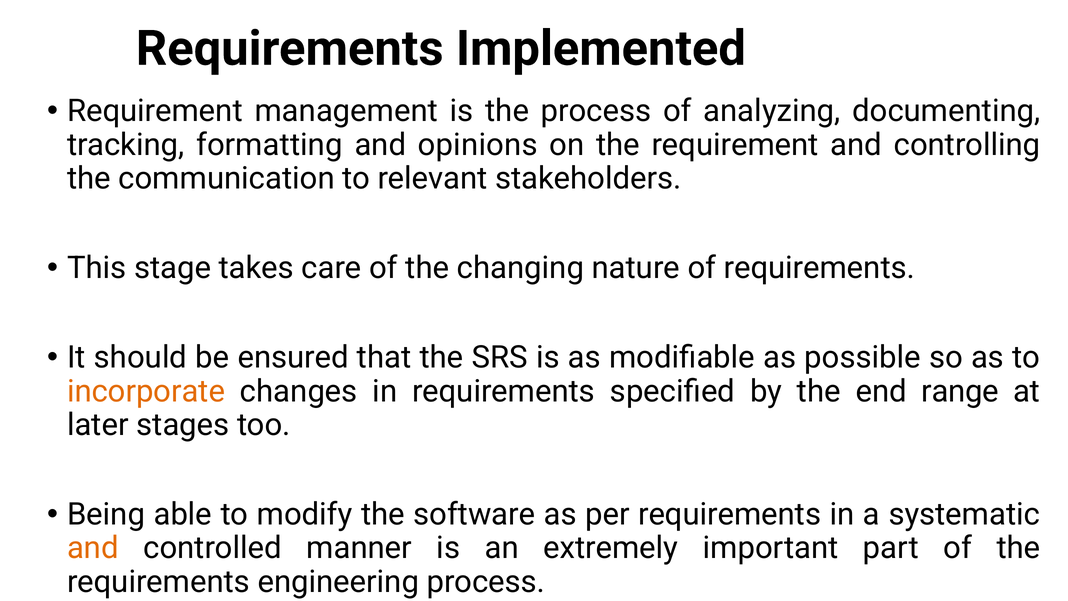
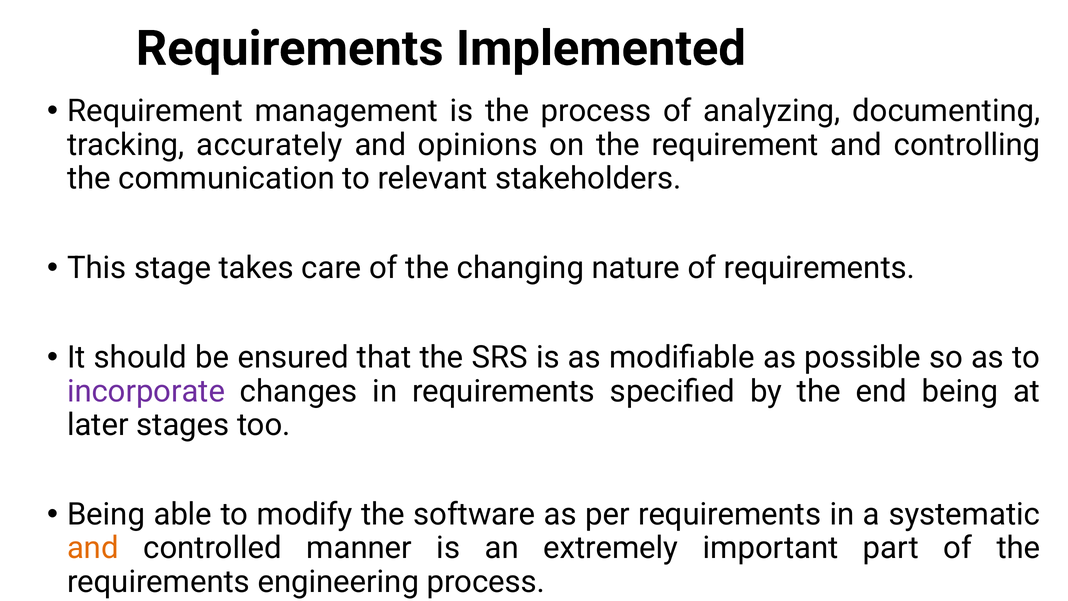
formatting: formatting -> accurately (269, 145)
incorporate colour: orange -> purple (146, 391)
end range: range -> being (960, 391)
